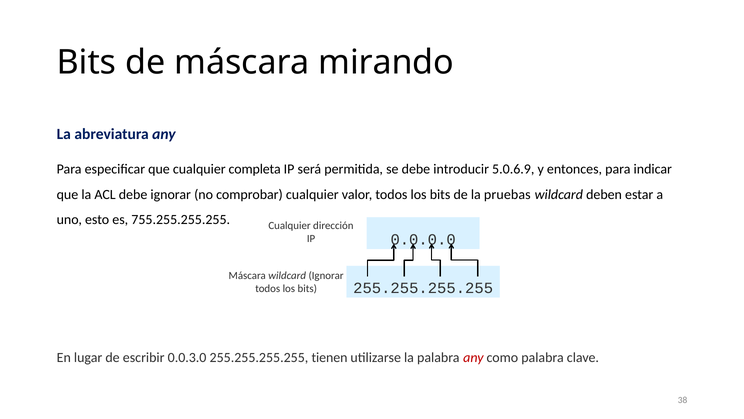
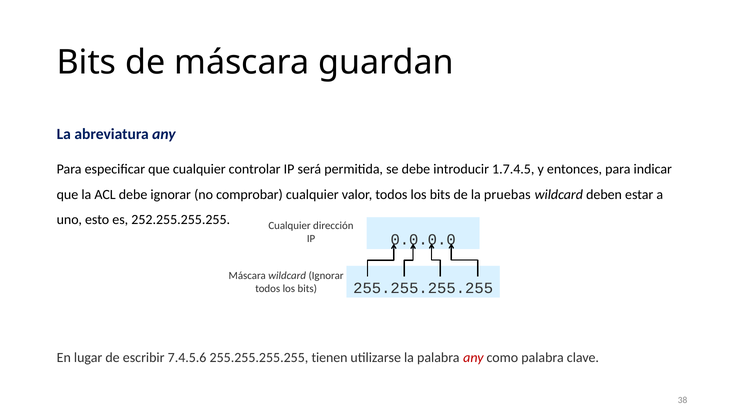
mirando: mirando -> guardan (386, 62)
completa: completa -> controlar (255, 169)
5.0.6.9: 5.0.6.9 -> 1.7.4.5 (513, 169)
755.255.255.255: 755.255.255.255 -> 252.255.255.255 (181, 219)
0.0.3.0: 0.0.3.0 -> 7.4.5.6 (187, 357)
